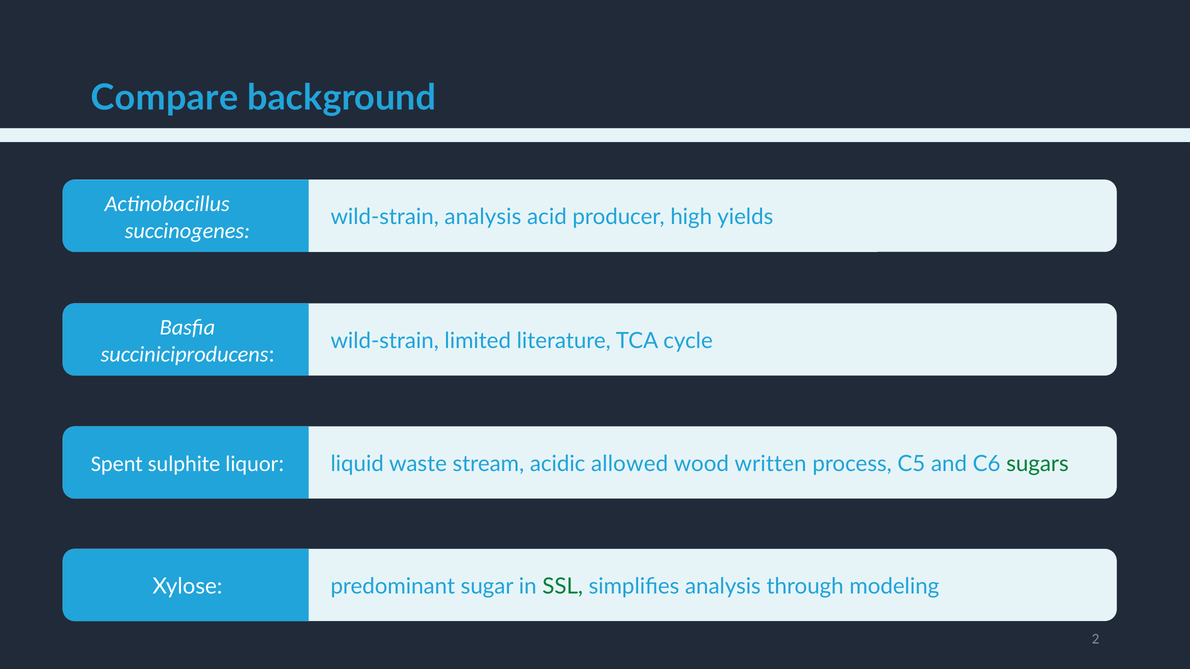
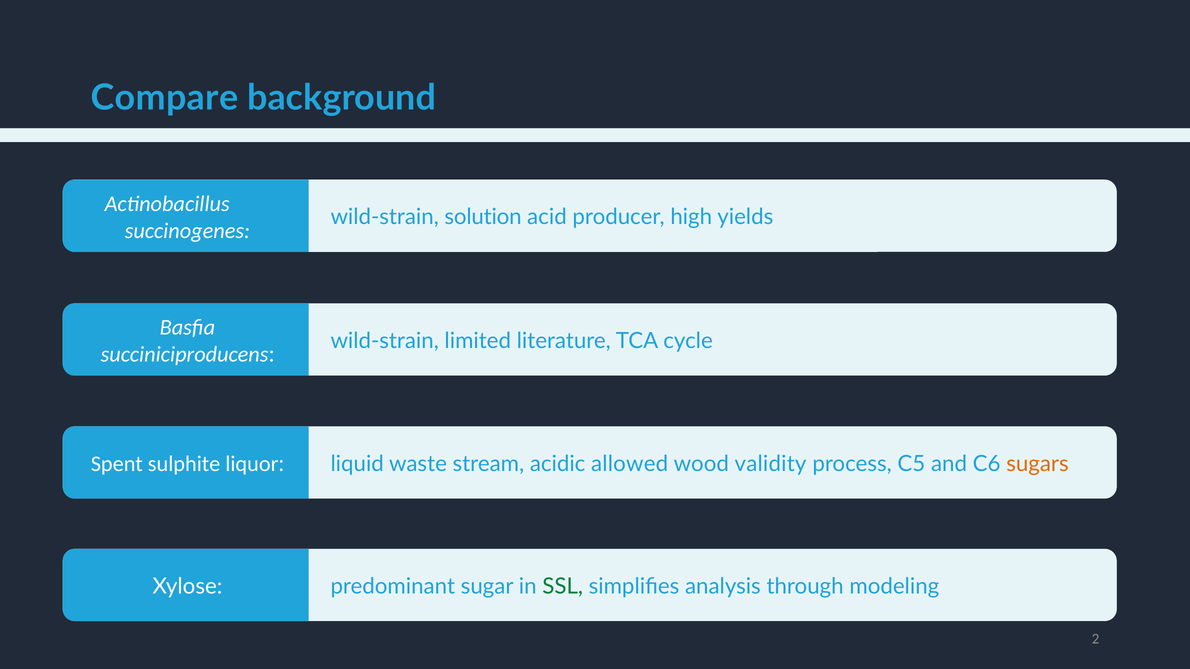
wild-strain analysis: analysis -> solution (483, 217)
written: written -> validity (770, 464)
sugars colour: green -> orange (1038, 464)
